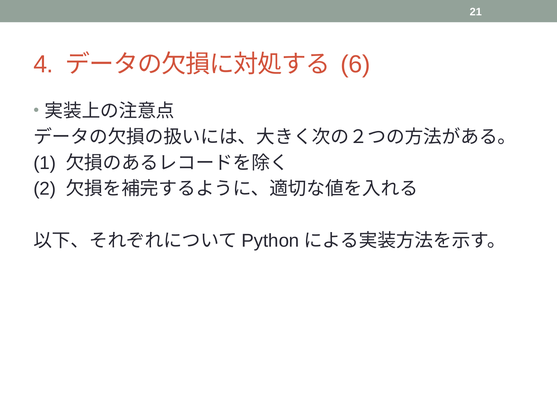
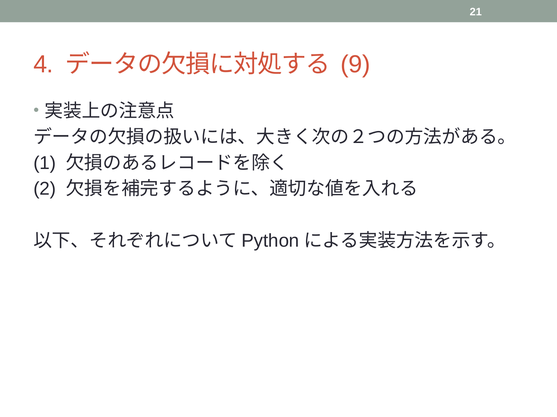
6: 6 -> 9 (355, 64)
